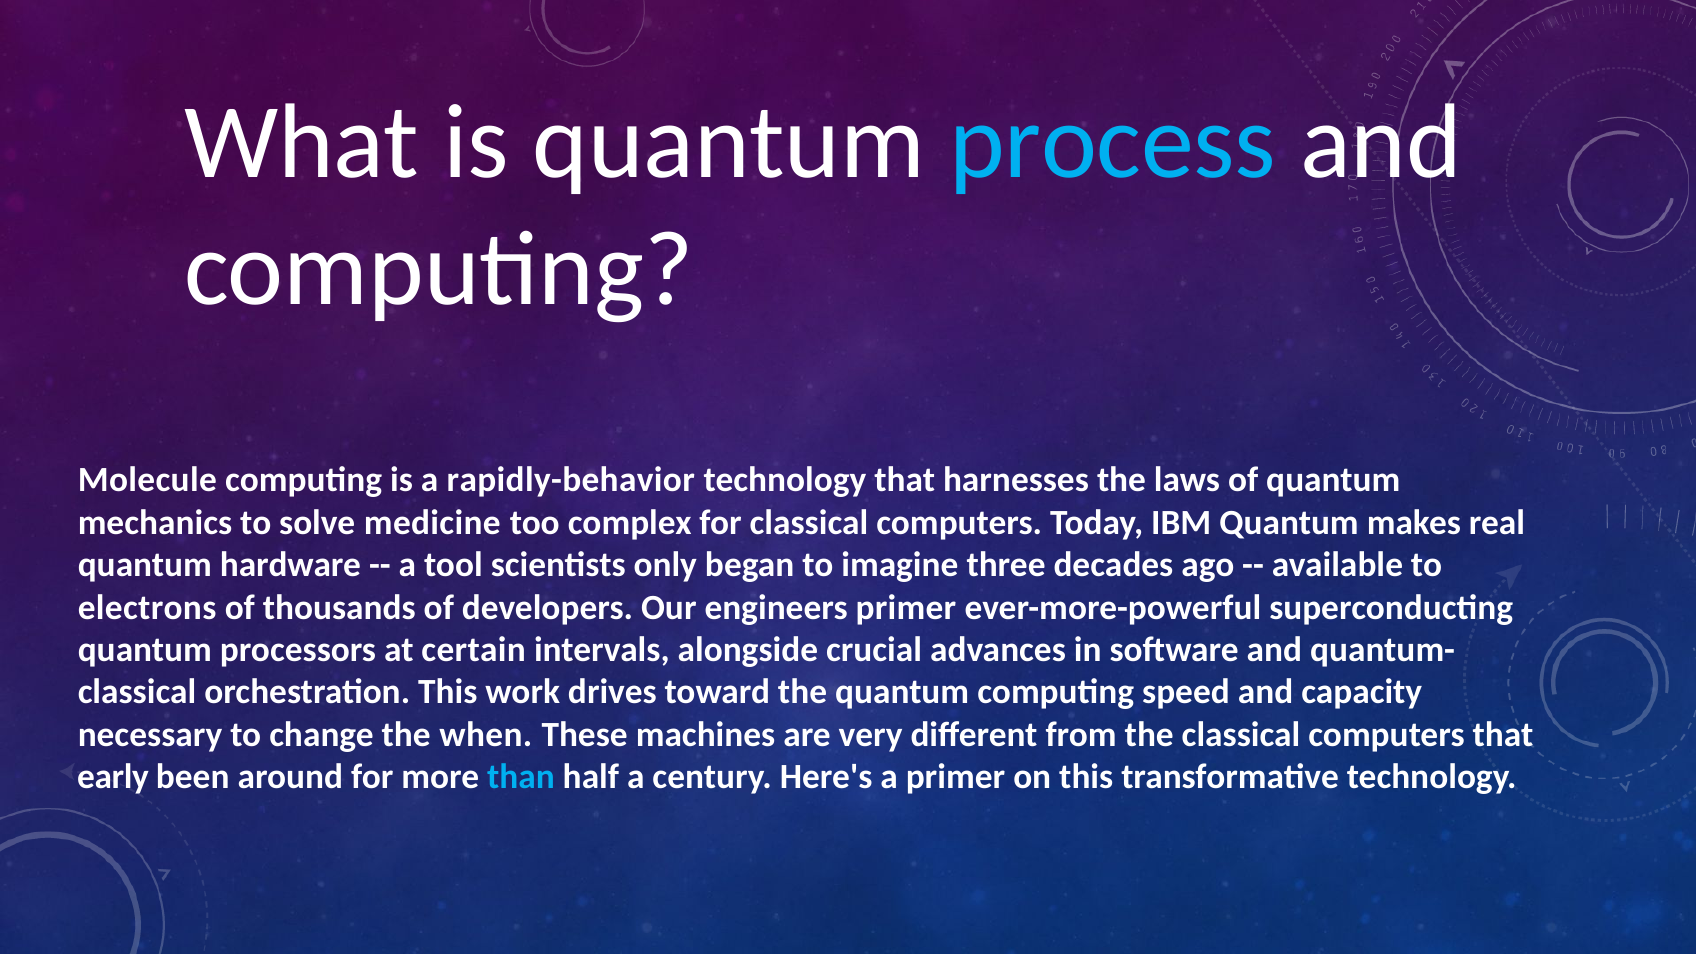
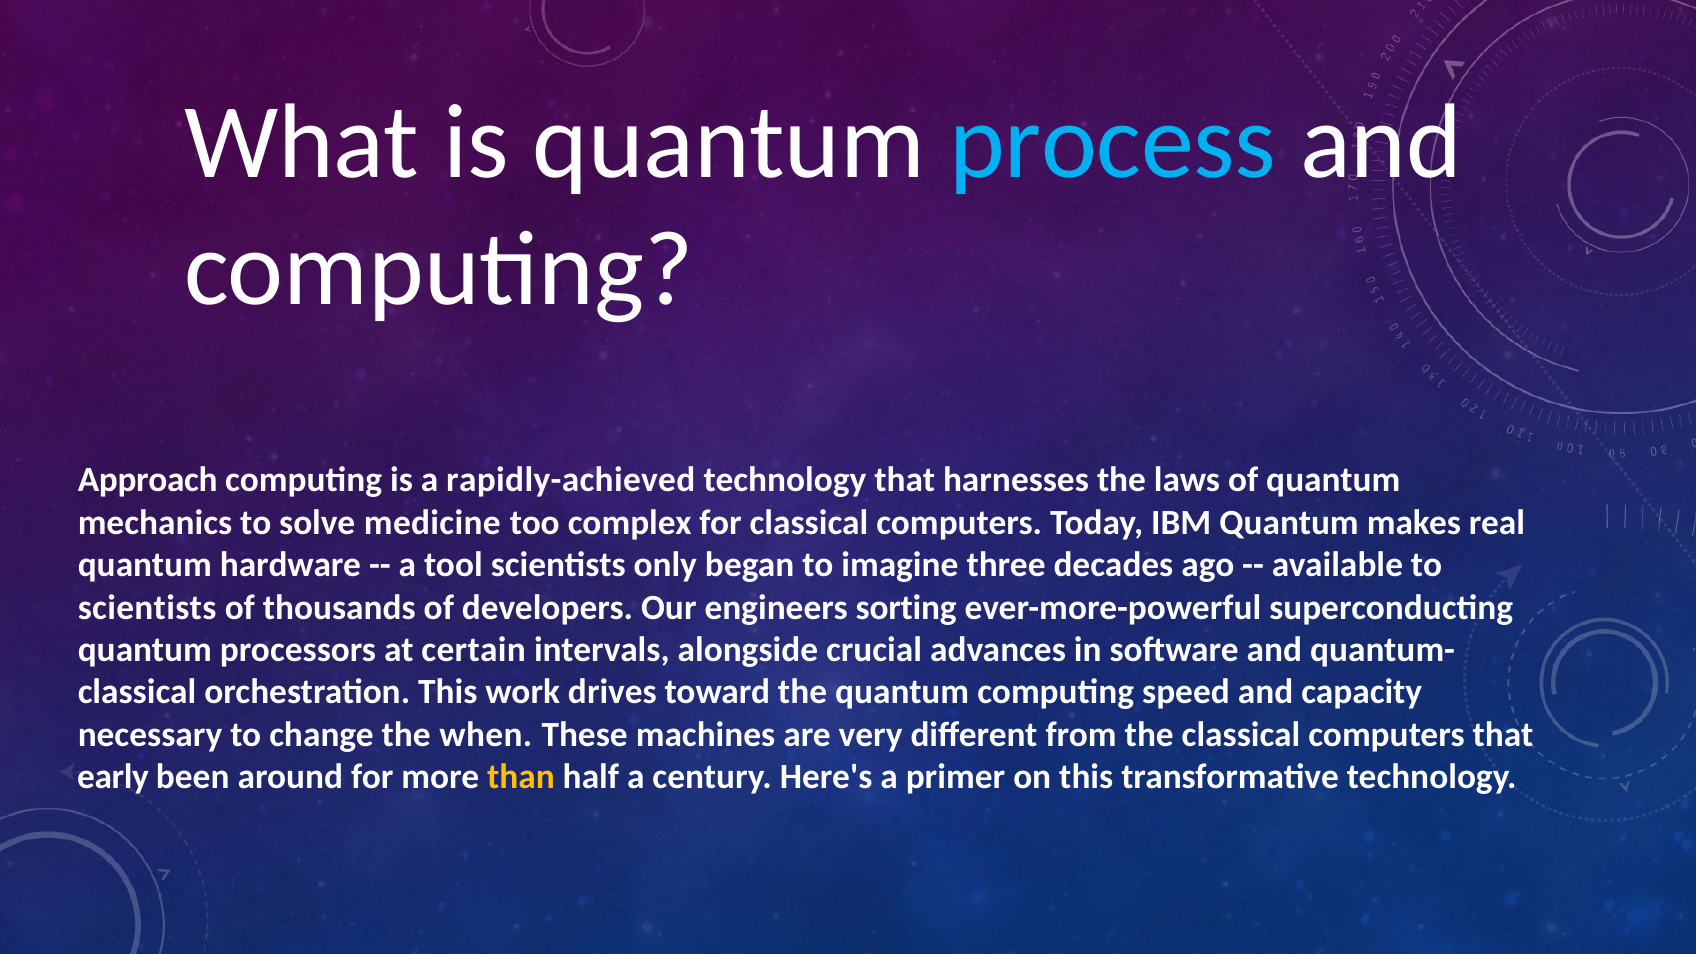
Molecule: Molecule -> Approach (148, 480)
rapidly-behavior: rapidly-behavior -> rapidly-achieved (571, 480)
electrons: electrons -> scientists (147, 607)
engineers primer: primer -> sorting (906, 607)
than colour: light blue -> yellow (521, 777)
